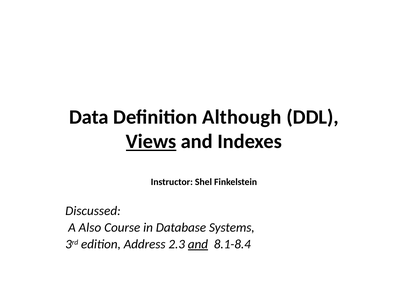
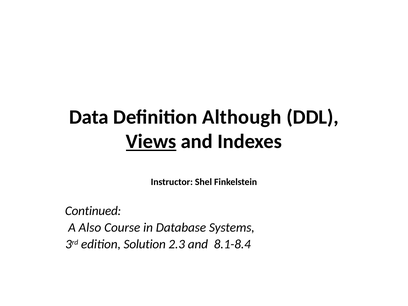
Discussed: Discussed -> Continued (93, 211)
Address: Address -> Solution (145, 244)
and underline: present -> none (198, 244)
